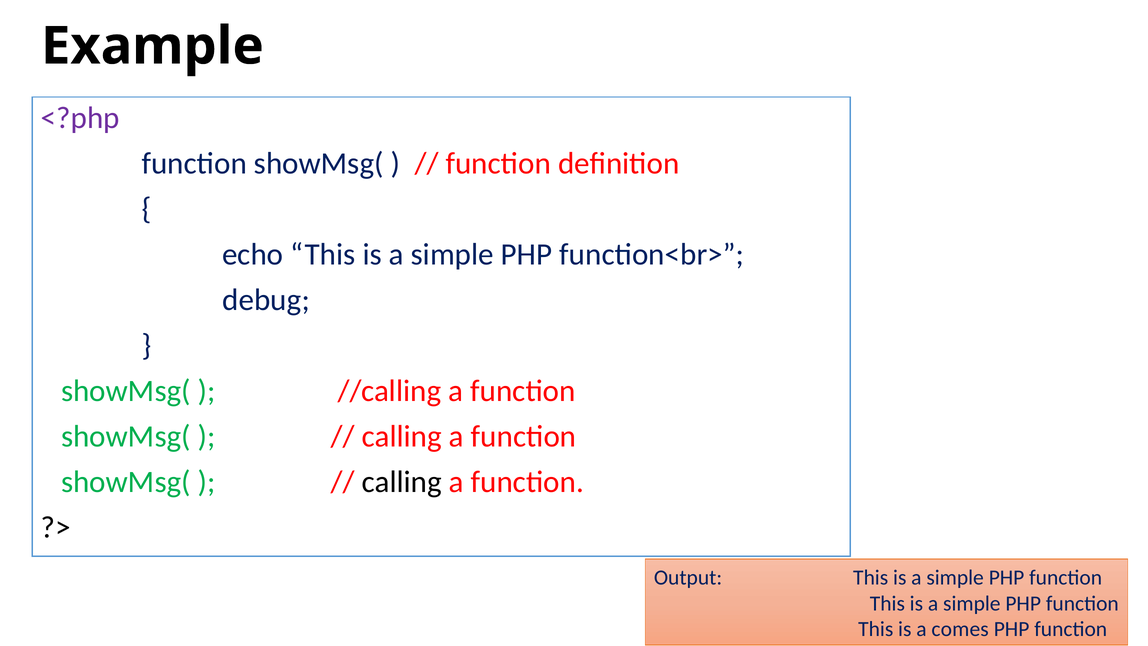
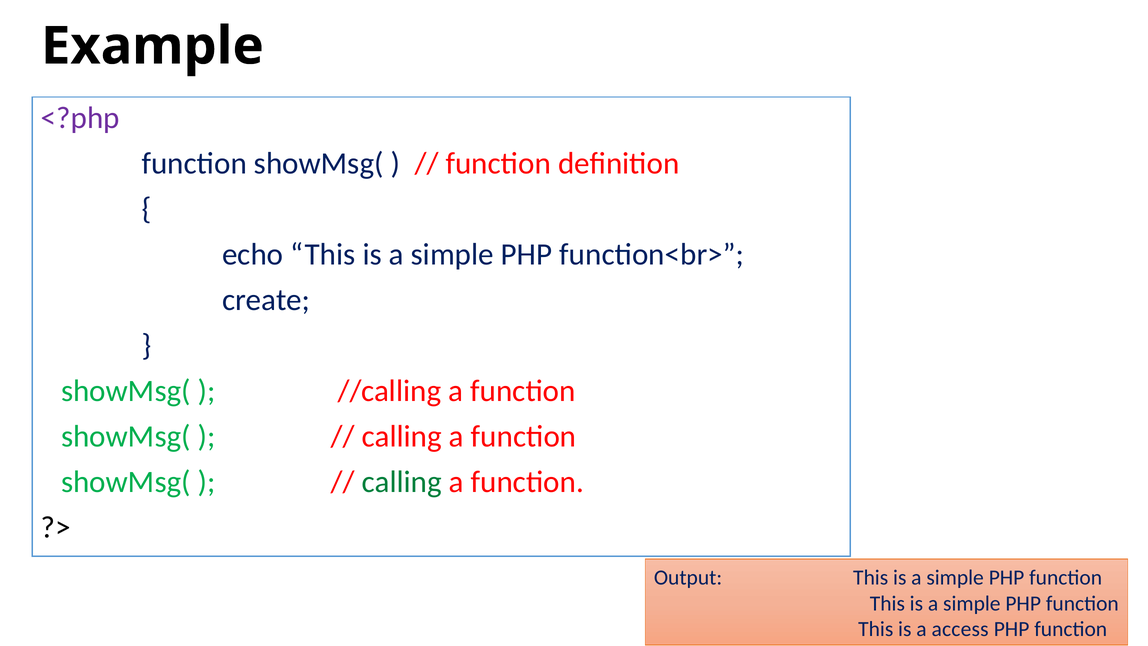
debug: debug -> create (266, 300)
calling colour: black -> green (402, 482)
comes: comes -> access (960, 629)
